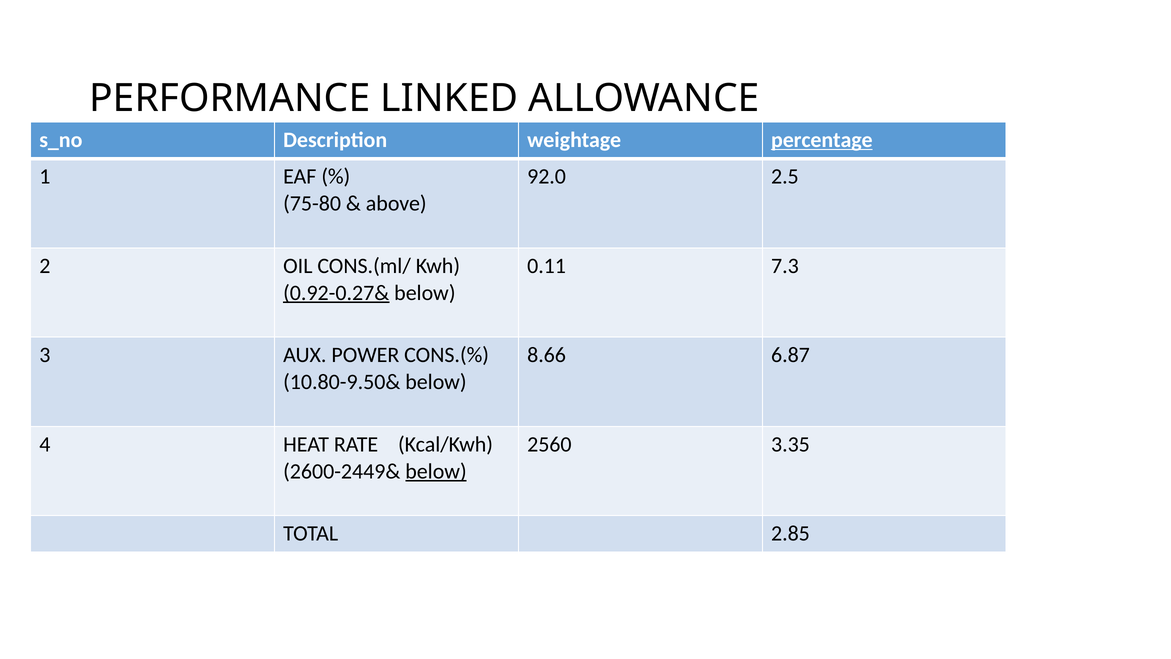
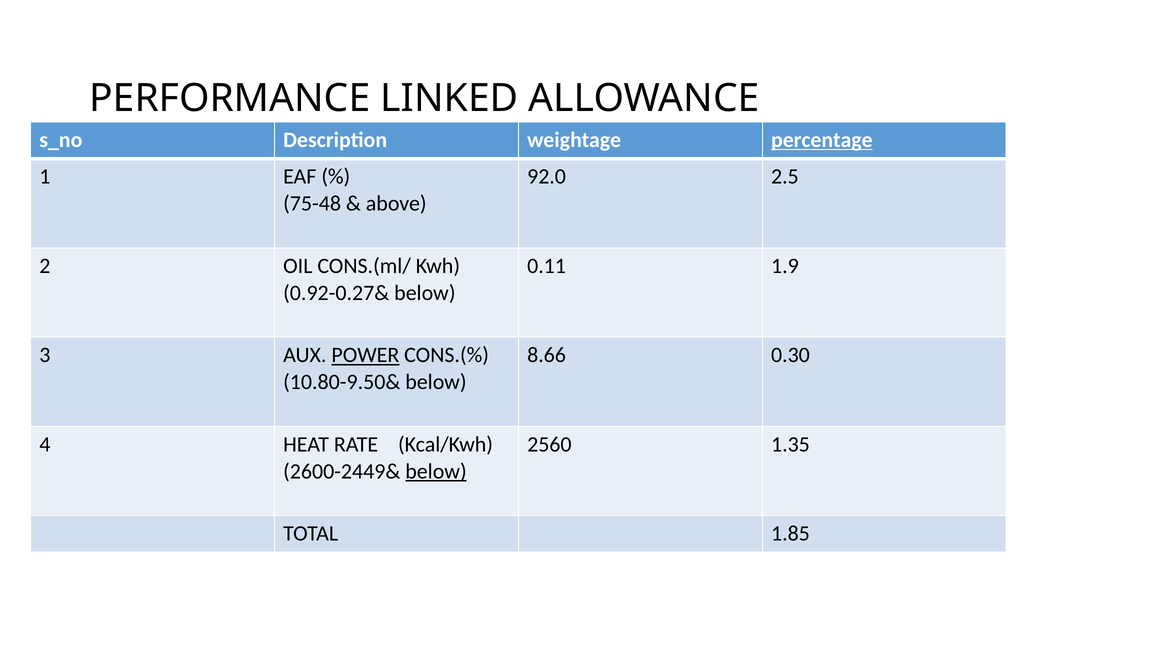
75-80: 75-80 -> 75-48 (312, 203)
7.3: 7.3 -> 1.9 (785, 266)
0.92-0.27& underline: present -> none (336, 293)
POWER underline: none -> present (365, 355)
6.87: 6.87 -> 0.30 (790, 355)
3.35: 3.35 -> 1.35 (790, 444)
2.85: 2.85 -> 1.85 (790, 533)
